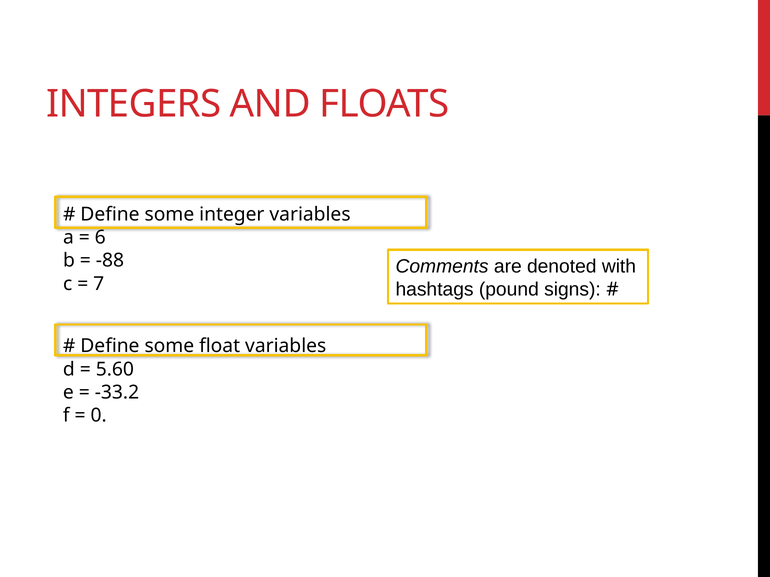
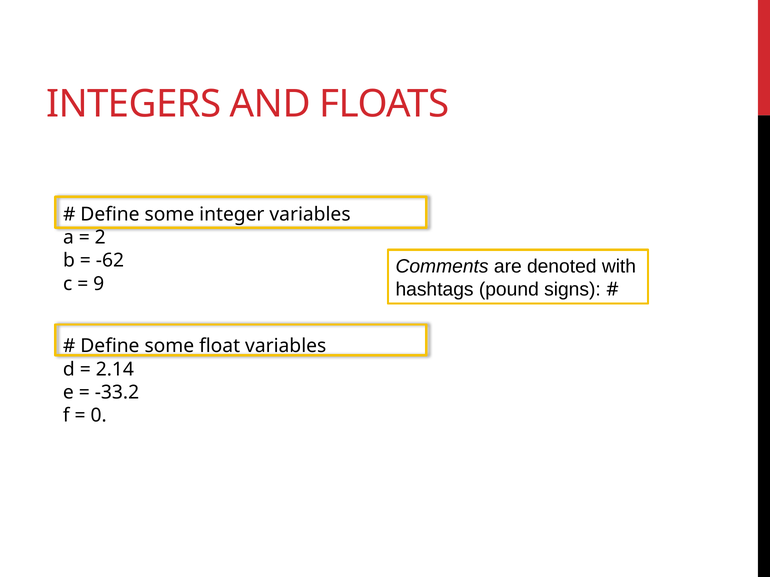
6: 6 -> 2 (100, 238)
-88: -88 -> -62 (110, 261)
7: 7 -> 9 (99, 284)
5.60: 5.60 -> 2.14 (115, 370)
